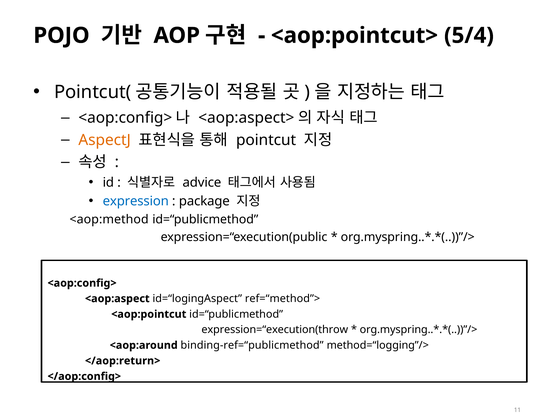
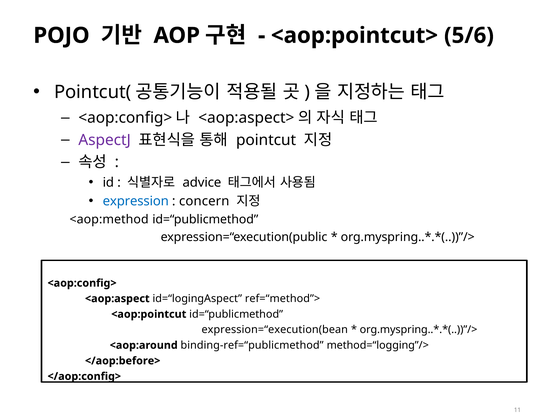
5/4: 5/4 -> 5/6 (469, 35)
AspectJ colour: orange -> purple (105, 140)
package: package -> concern (204, 201)
expression=“execution(throw: expression=“execution(throw -> expression=“execution(bean (275, 330)
</aop:return>: </aop:return> -> </aop:before> (123, 361)
